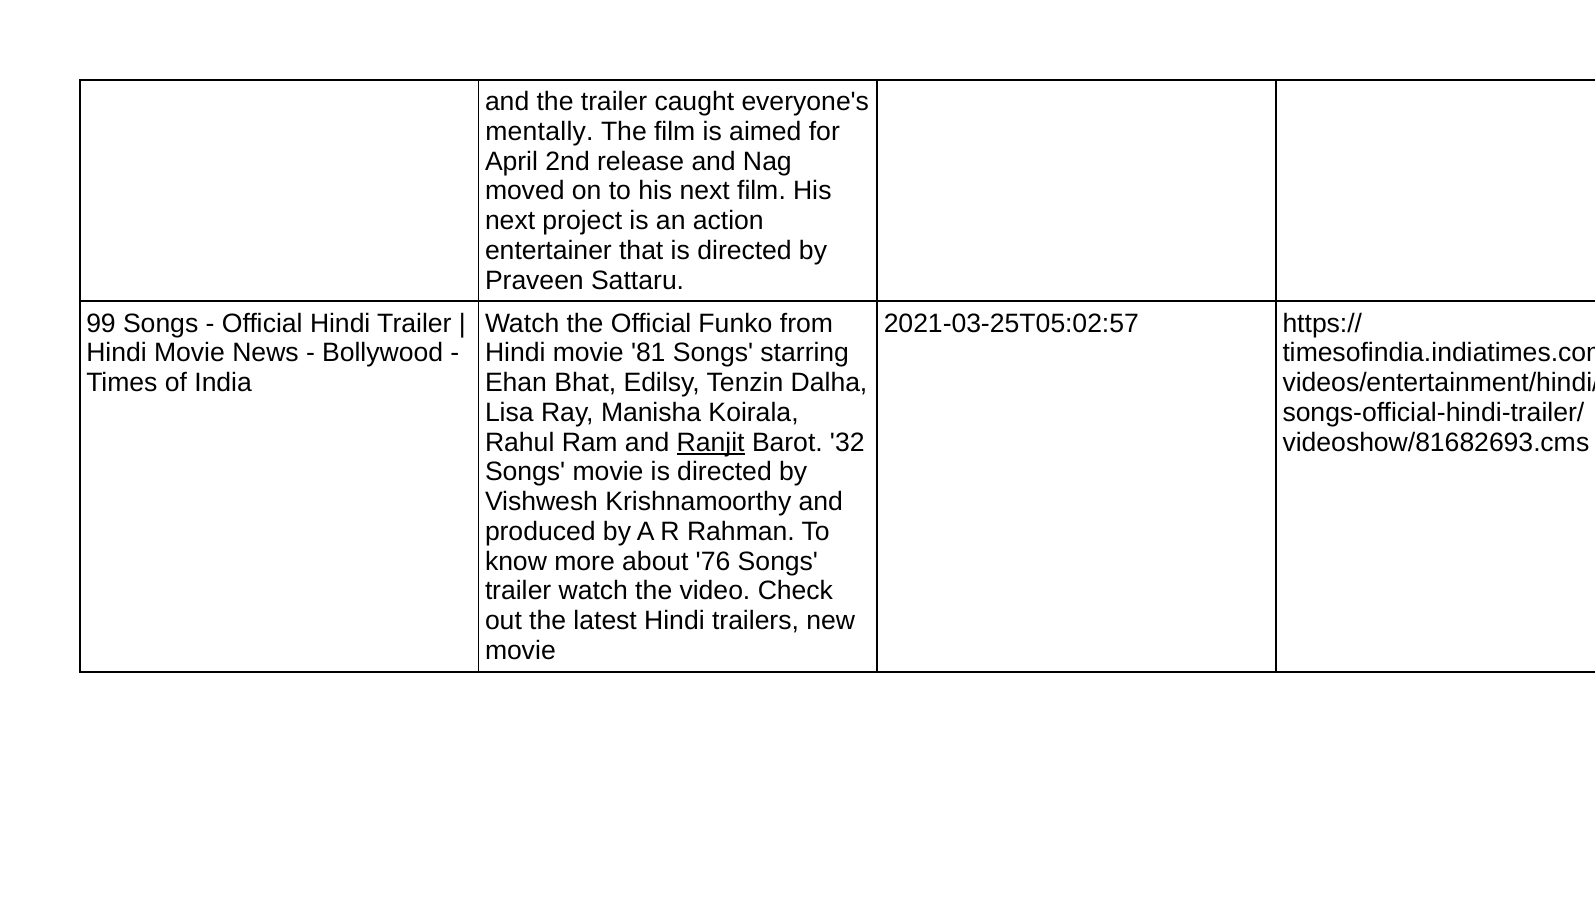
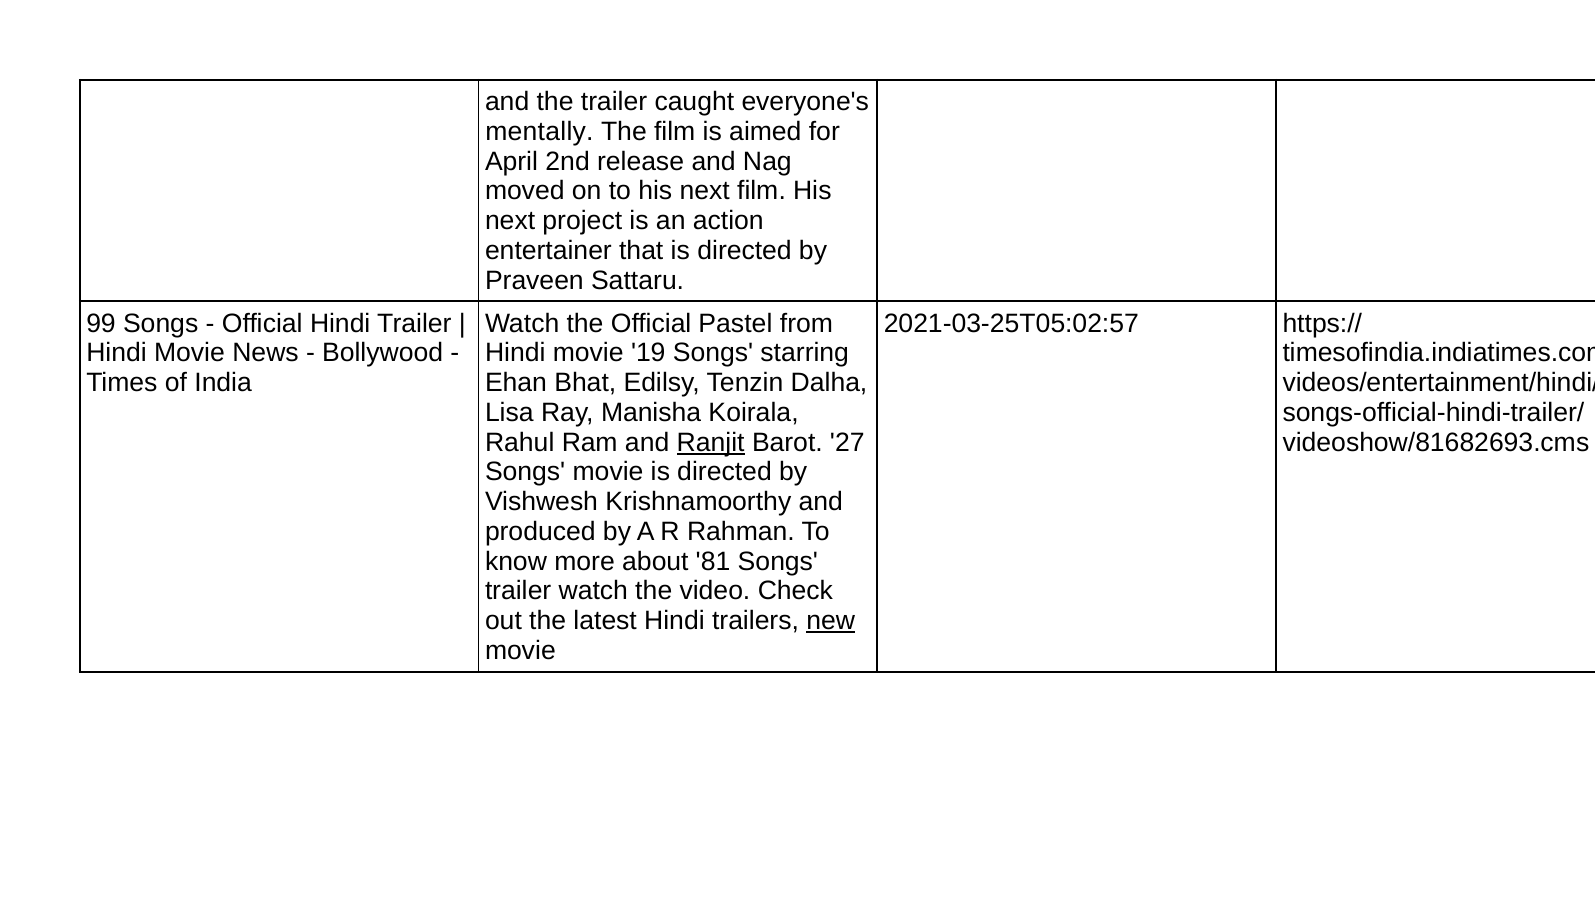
Funko: Funko -> Pastel (735, 323)
81: 81 -> 19 (648, 353)
32: 32 -> 27 (847, 442)
76: 76 -> 81 (713, 561)
new underline: none -> present (831, 621)
